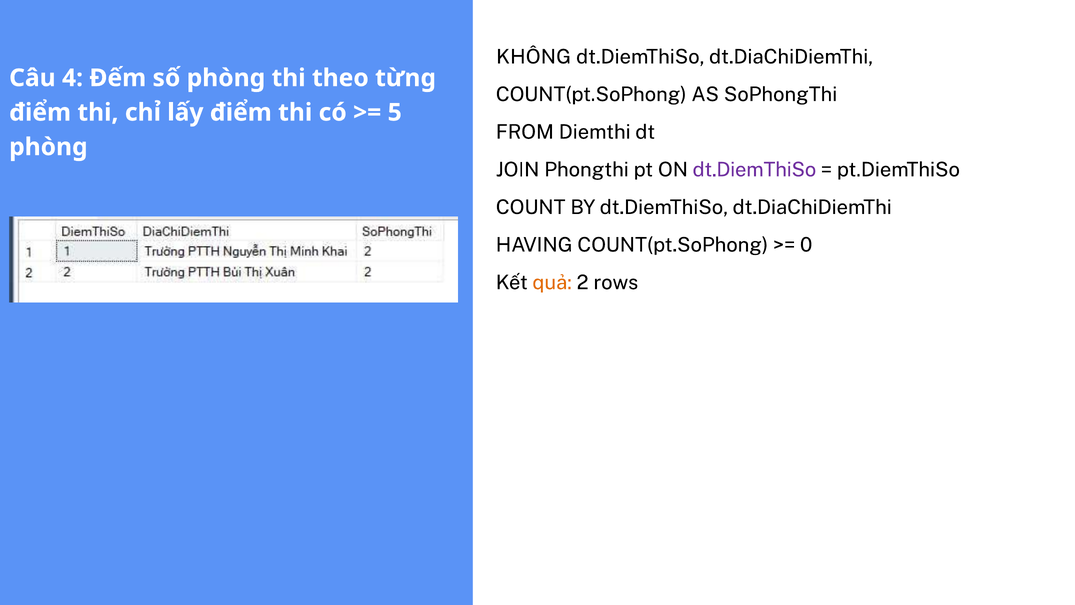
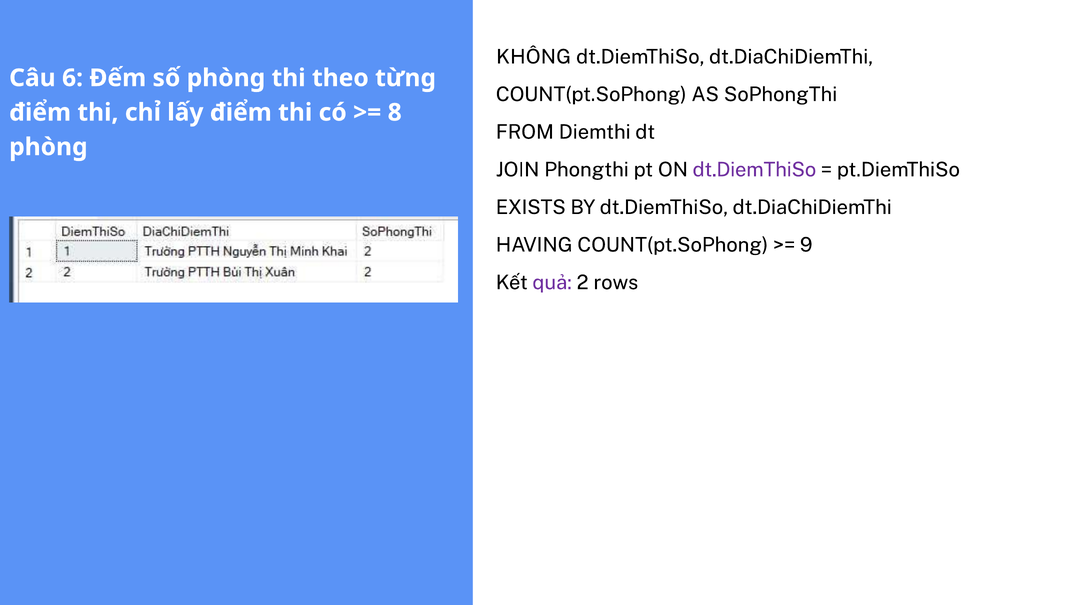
4: 4 -> 6 (73, 78)
5: 5 -> 8 (395, 112)
COUNT: COUNT -> EXISTS (531, 207)
0: 0 -> 9 (806, 245)
quả colour: orange -> purple (552, 282)
